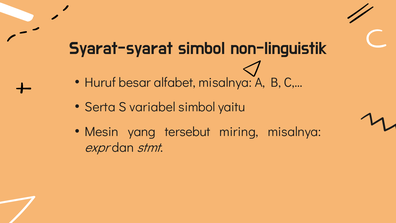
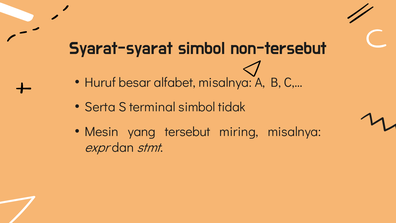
non-linguistik: non-linguistik -> non-tersebut (279, 48)
variabel: variabel -> terminal (152, 107)
yaitu: yaitu -> tidak (232, 107)
